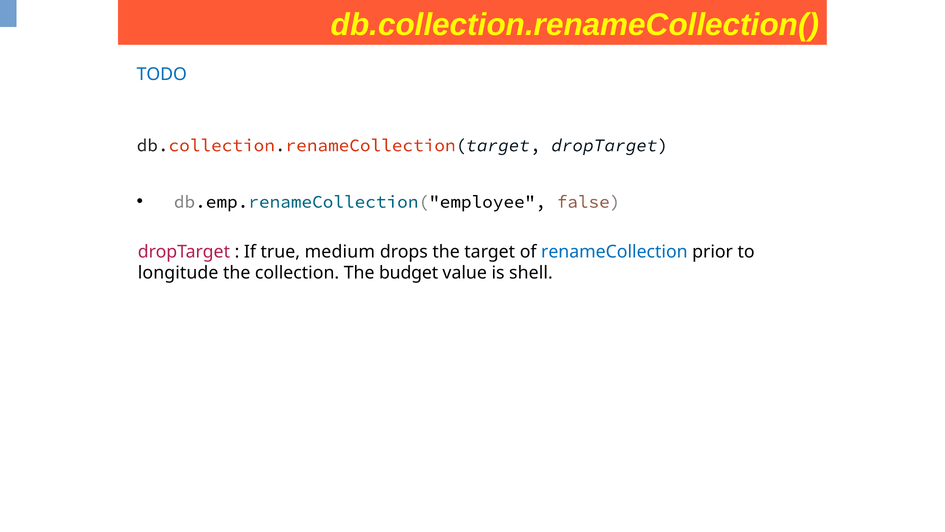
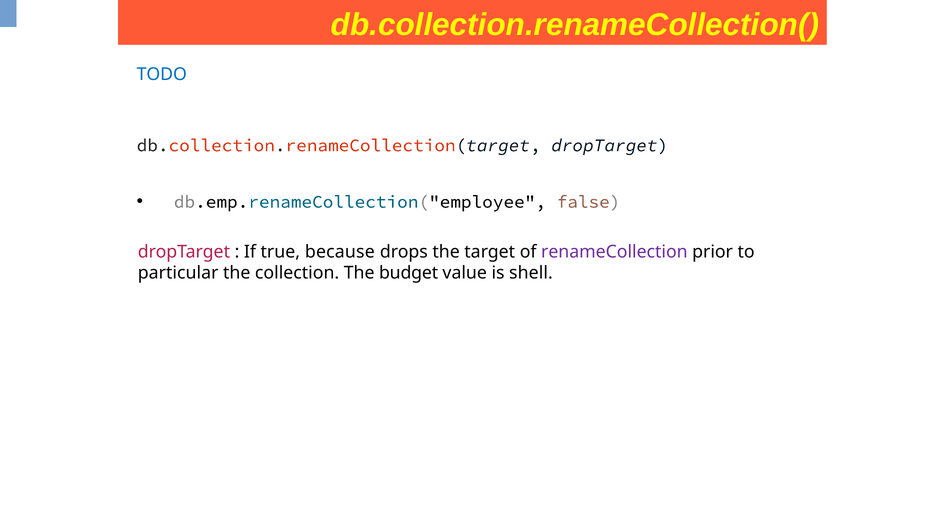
medium: medium -> because (340, 252)
renameCollection colour: blue -> purple (614, 252)
longitude: longitude -> particular (178, 273)
